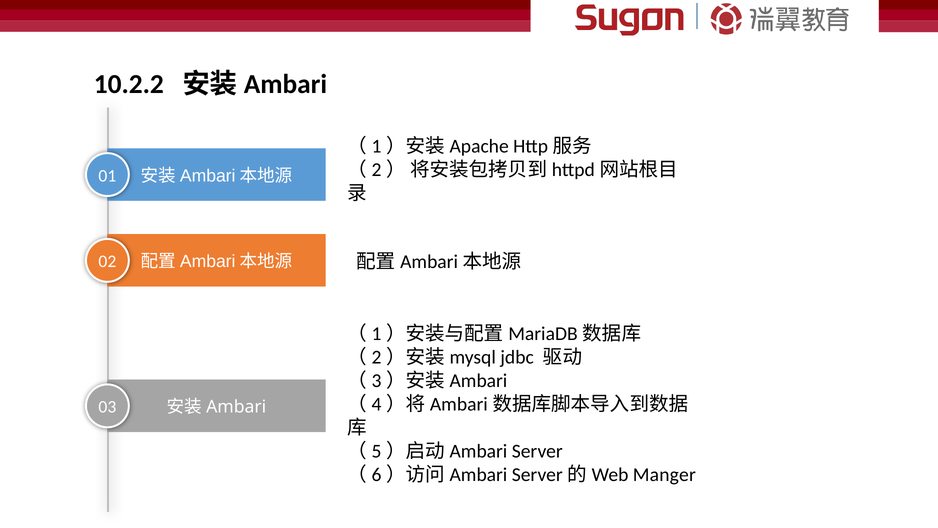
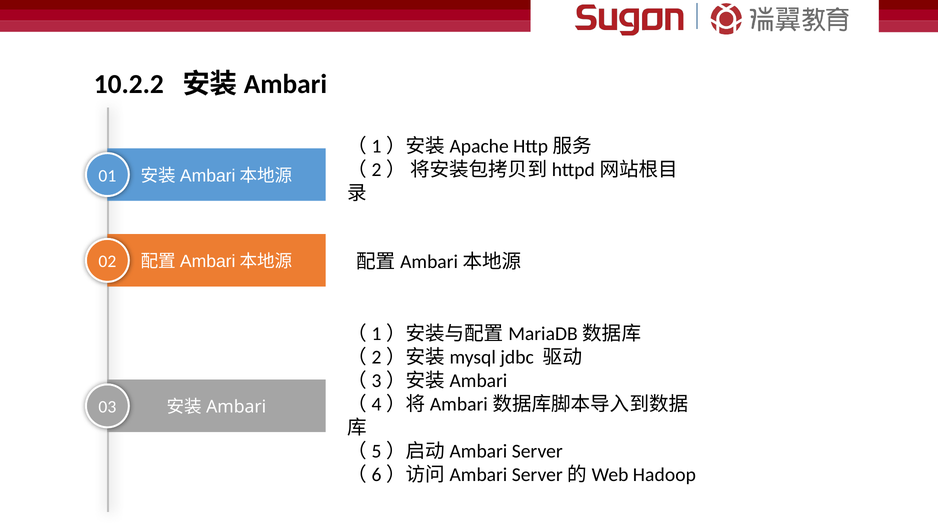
Manger: Manger -> Hadoop (664, 474)
